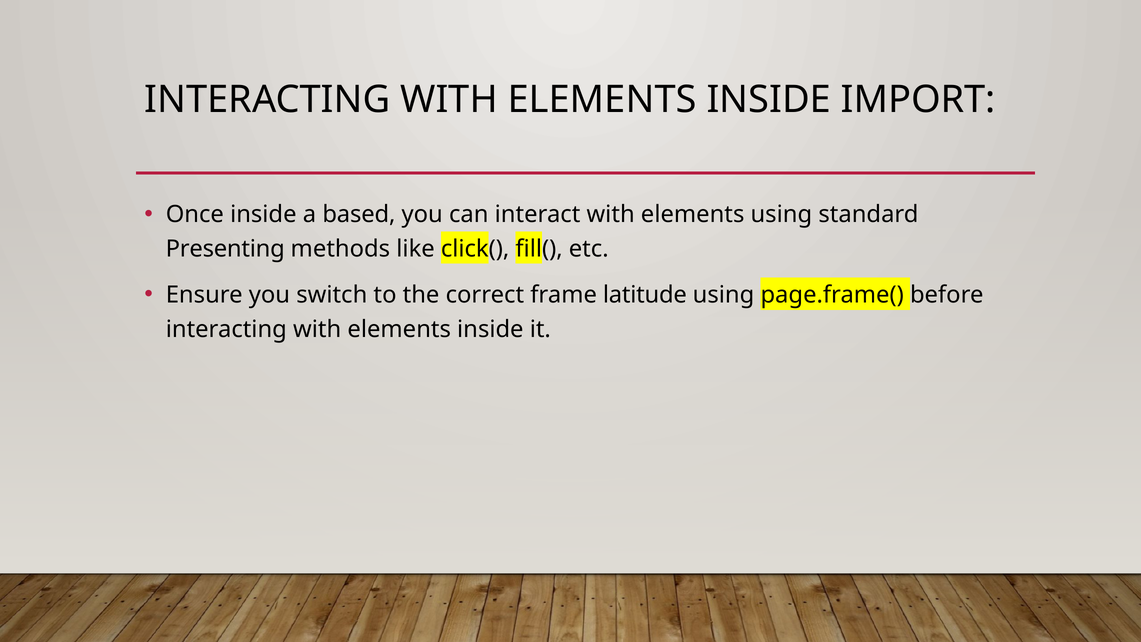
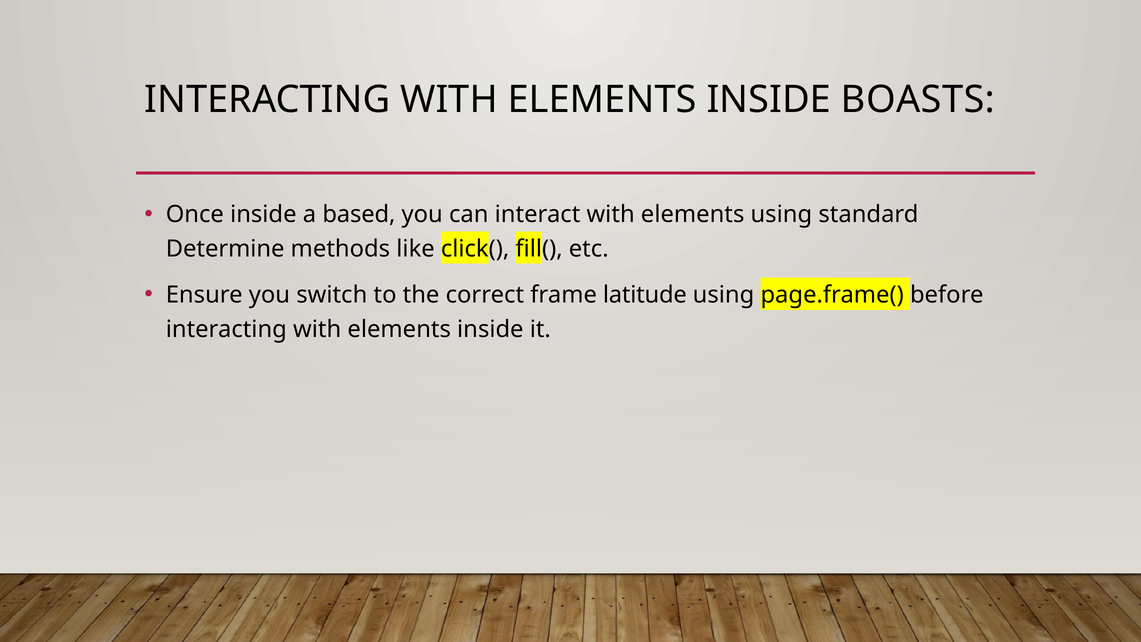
IMPORT: IMPORT -> BOASTS (918, 100)
Presenting: Presenting -> Determine (225, 249)
